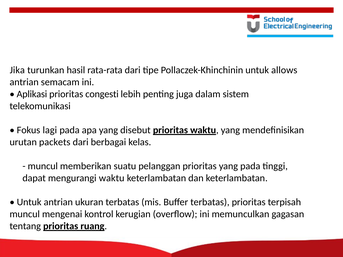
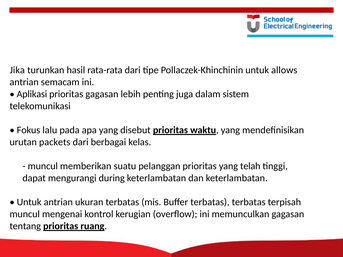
prioritas congesti: congesti -> gagasan (102, 94)
lagi: lagi -> lalu (50, 130)
yang pada: pada -> telah (250, 166)
mengurangi waktu: waktu -> during (112, 178)
terbatas prioritas: prioritas -> terbatas (249, 202)
